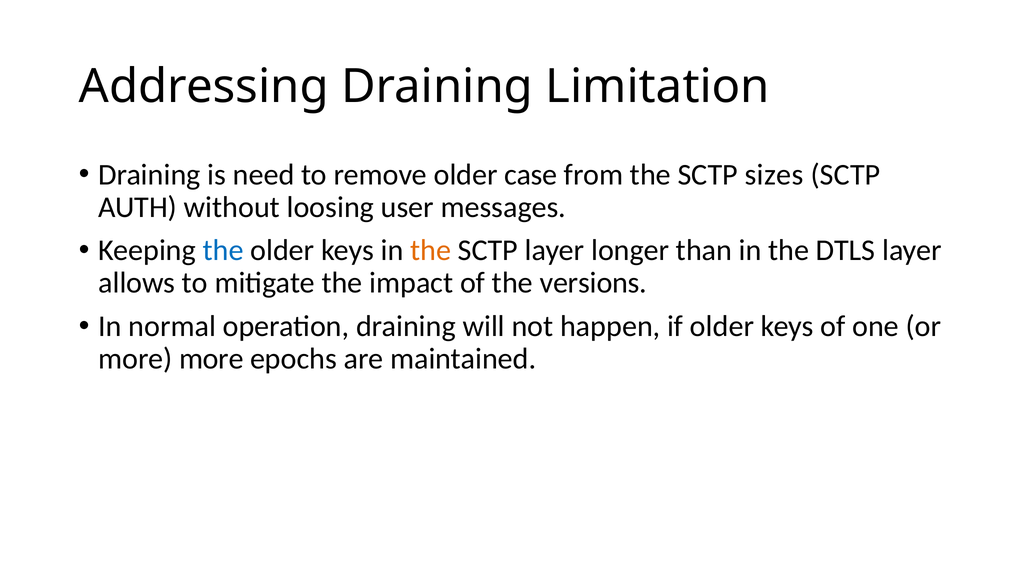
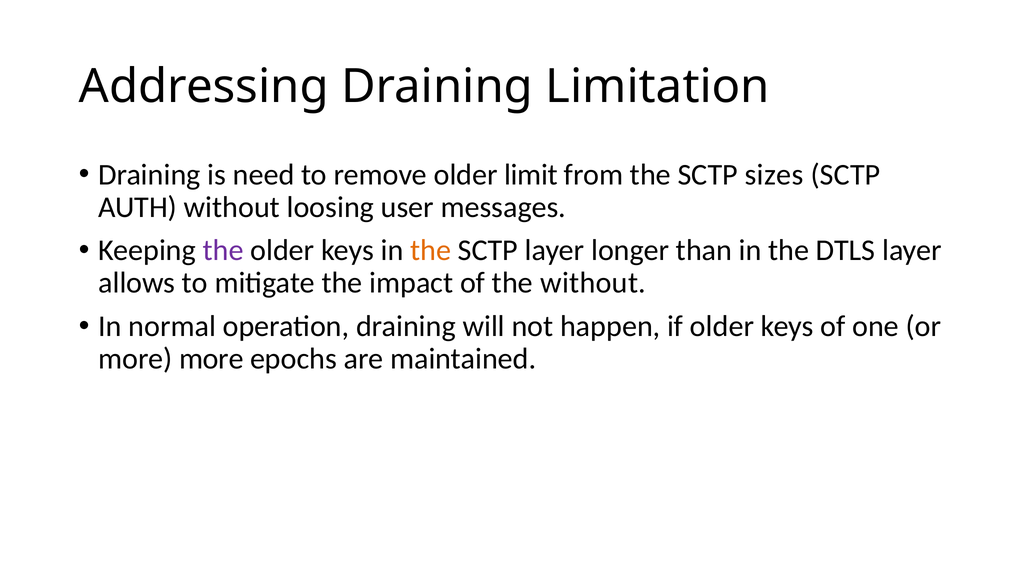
case: case -> limit (531, 175)
the colour: blue -> purple (223, 251)
the versions: versions -> without (593, 283)
